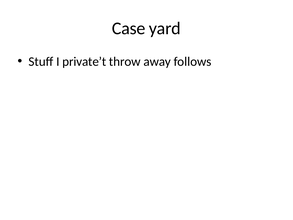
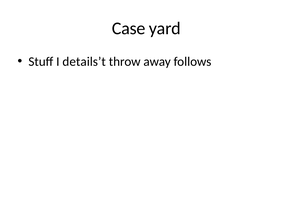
private’t: private’t -> details’t (84, 61)
